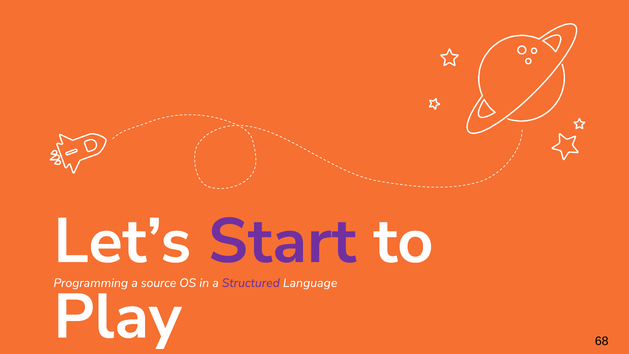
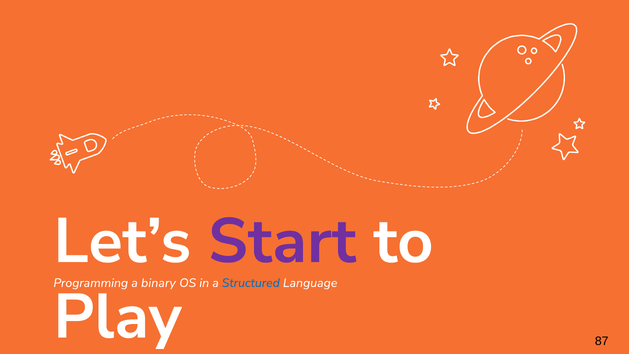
source: source -> binary (158, 283)
Structured colour: purple -> blue (251, 283)
68: 68 -> 87 (602, 341)
